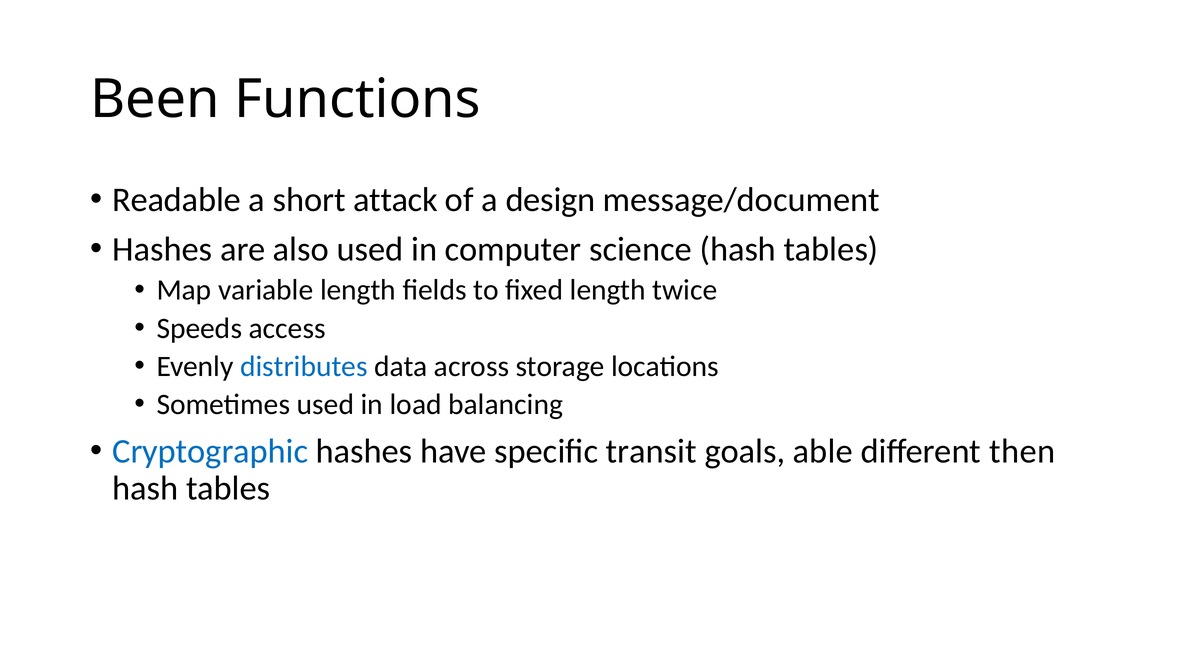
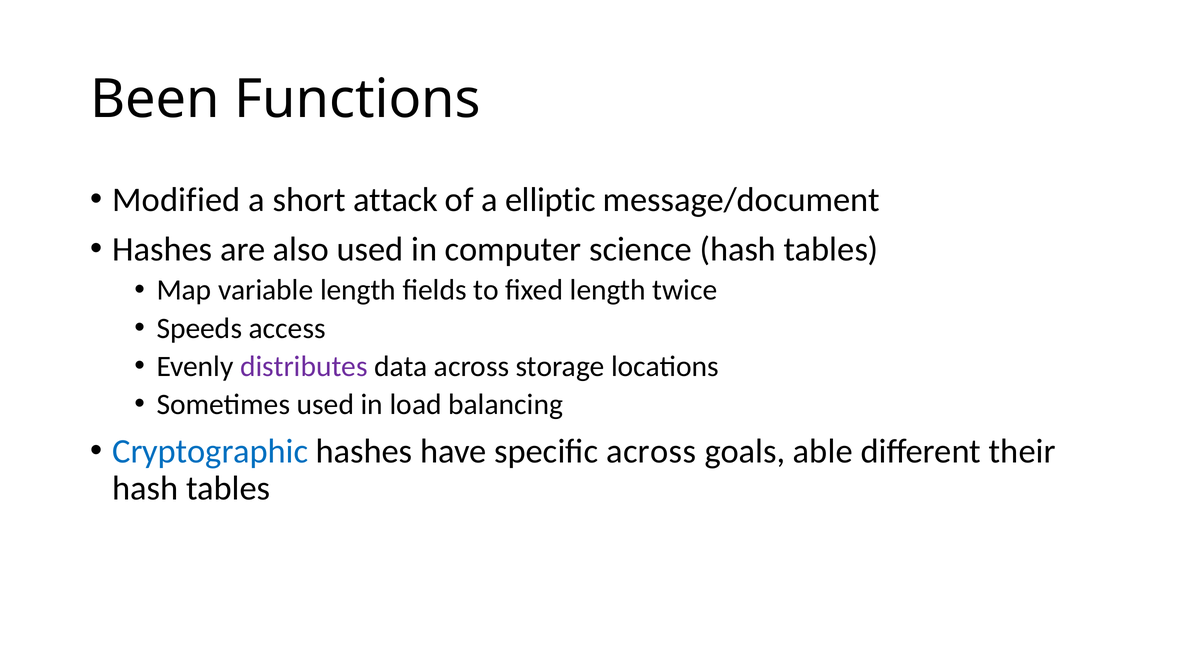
Readable: Readable -> Modified (176, 200)
design: design -> elliptic (550, 200)
distributes colour: blue -> purple (304, 366)
specific transit: transit -> across (651, 451)
then: then -> their (1022, 451)
